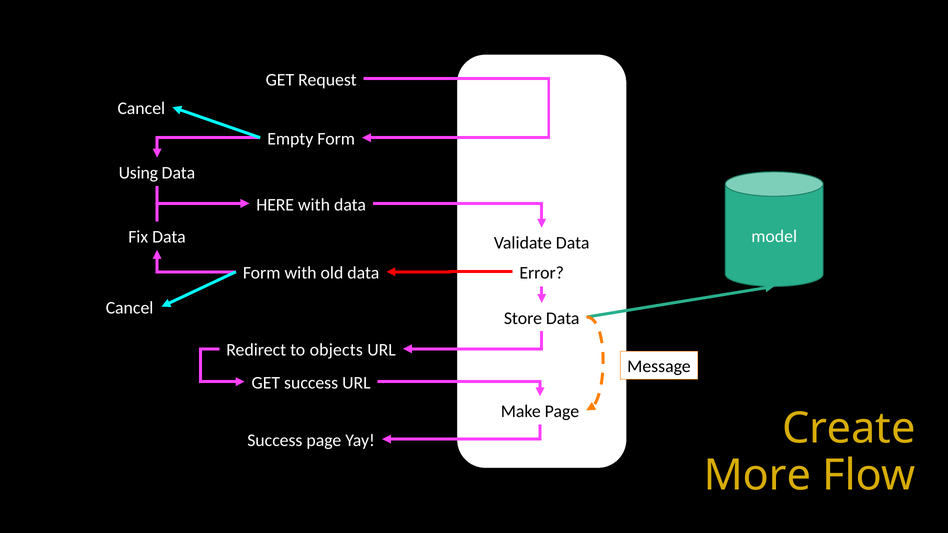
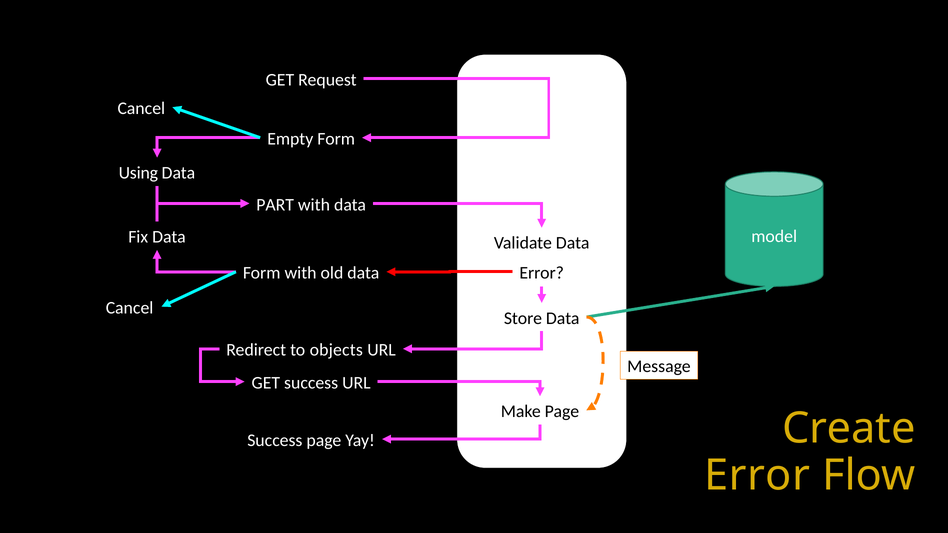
HERE: HERE -> PART (275, 205)
More: More -> Error (757, 476)
